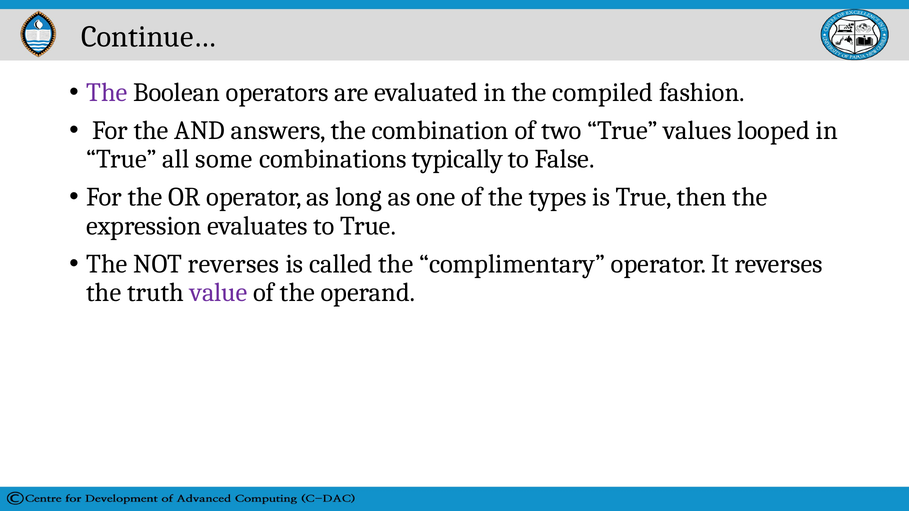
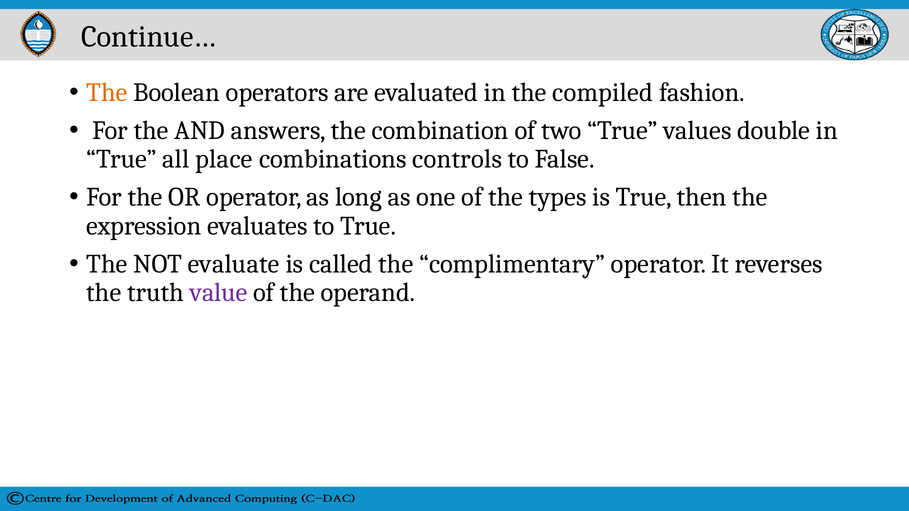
The colour: purple -> orange (107, 92)
looped: looped -> double (774, 131)
some: some -> place (224, 159)
typically: typically -> controls (457, 159)
NOT reverses: reverses -> evaluate (234, 264)
